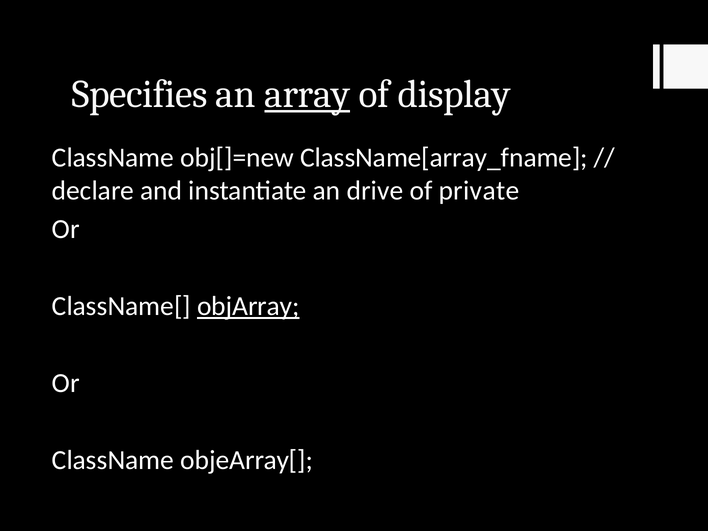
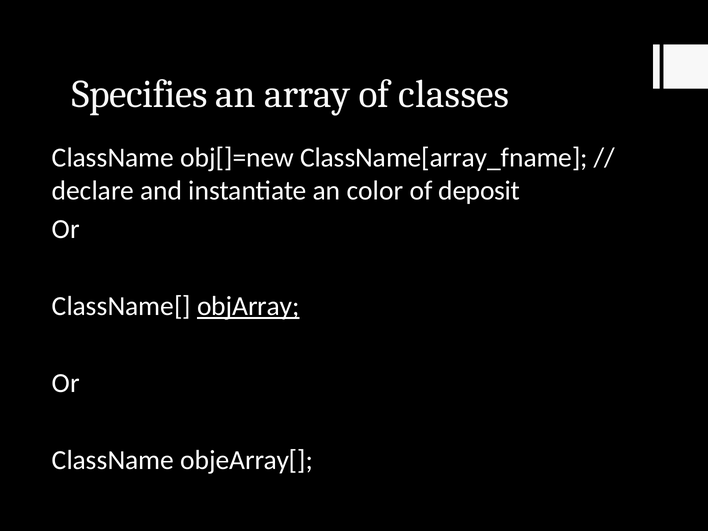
array underline: present -> none (307, 94)
display: display -> classes (454, 94)
drive: drive -> color (375, 191)
private: private -> deposit (479, 191)
